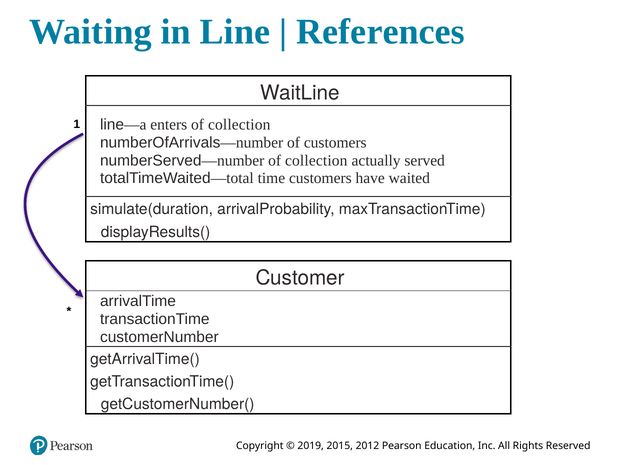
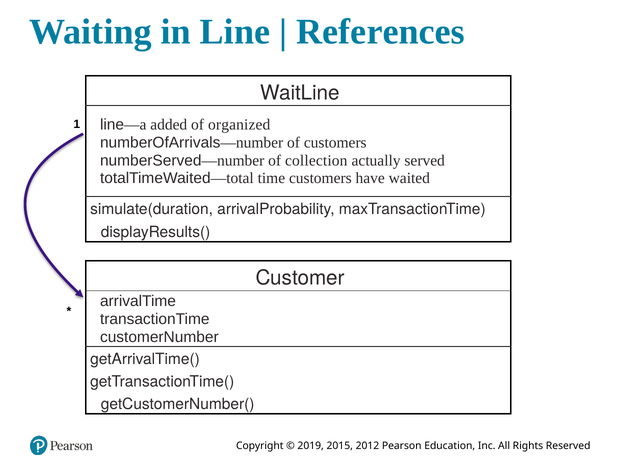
enters: enters -> added (169, 125)
collection: collection -> organized (239, 125)
